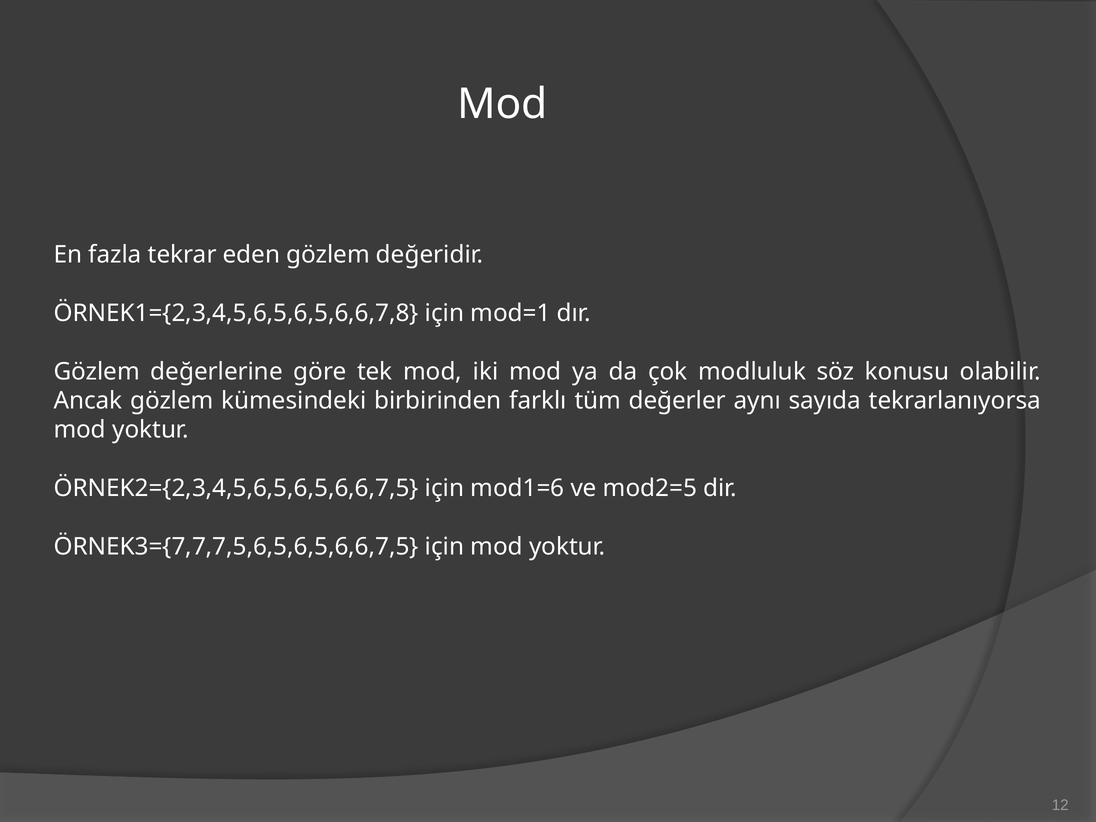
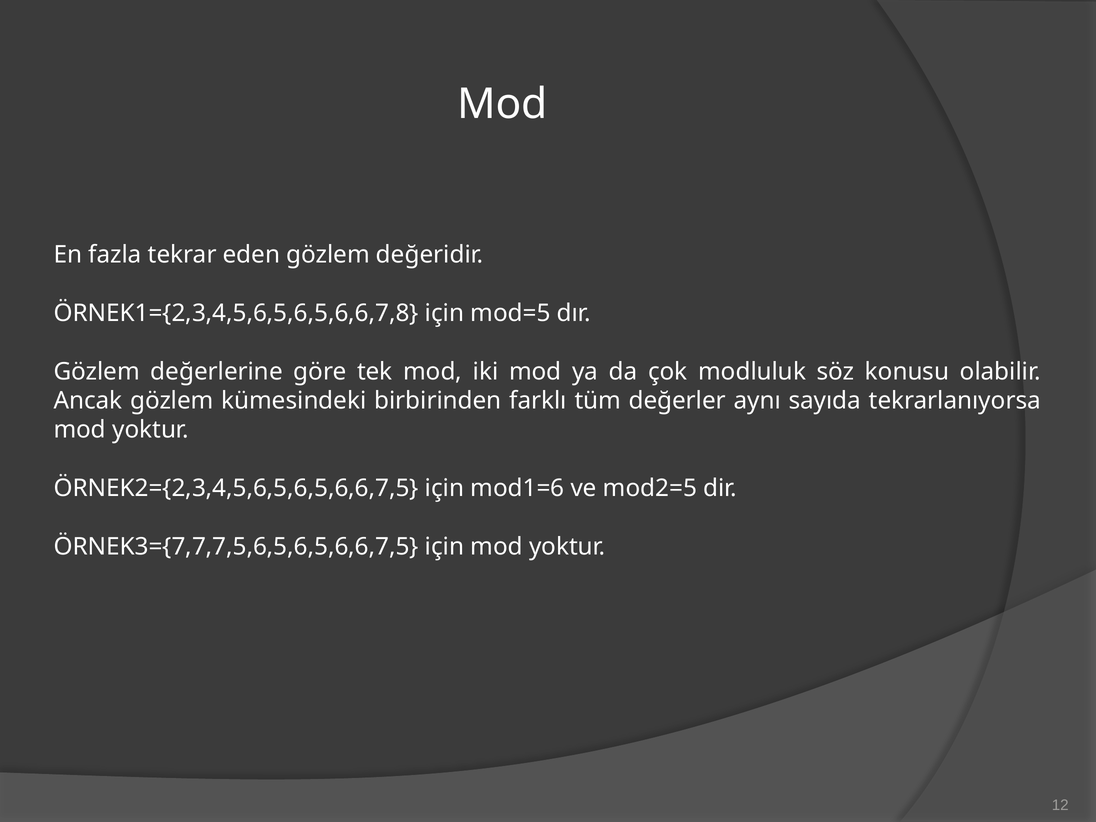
mod=1: mod=1 -> mod=5 (511, 313)
